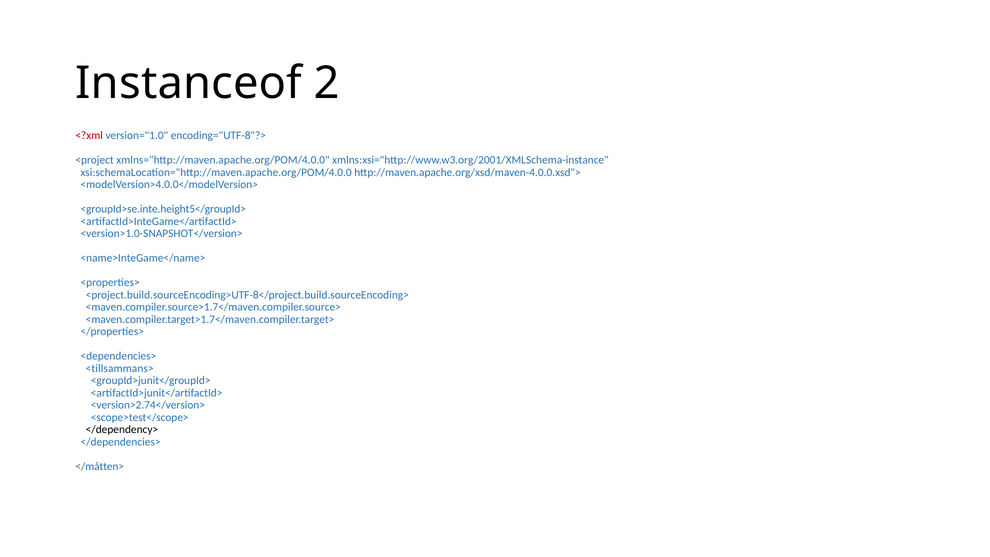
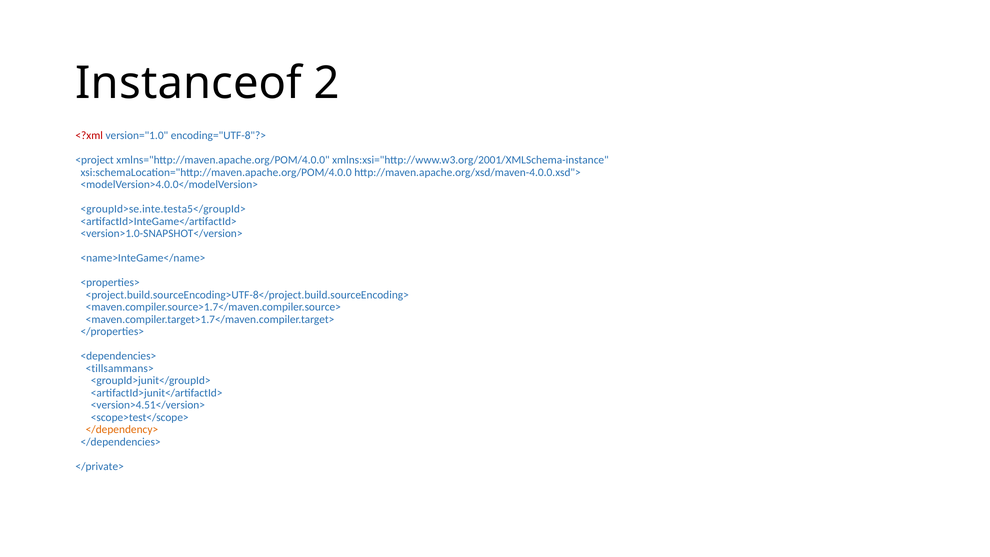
<groupId>se.inte.height5</groupId>: <groupId>se.inte.height5</groupId> -> <groupId>se.inte.testa5</groupId> (163, 209)
<version>2.74</version>: <version>2.74</version> -> <version>4.51</version> (148, 405)
</dependency> colour: black -> orange (122, 430)
</måtten>: </måtten> -> </private> (100, 466)
